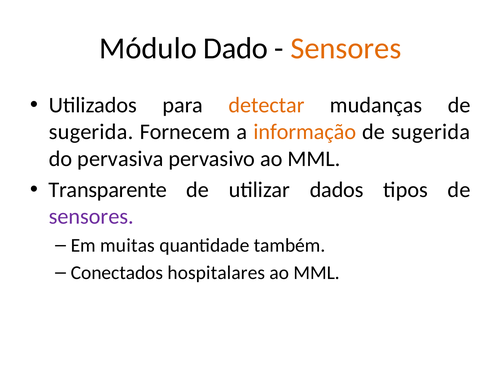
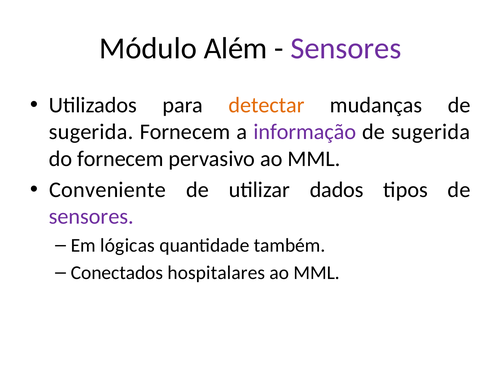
Dado: Dado -> Além (236, 48)
Sensores colour: orange -> purple (346, 48)
informação colour: orange -> purple (305, 132)
do pervasiva: pervasiva -> fornecem (120, 159)
Transparente: Transparente -> Conveniente (108, 190)
muitas: muitas -> lógicas (128, 245)
